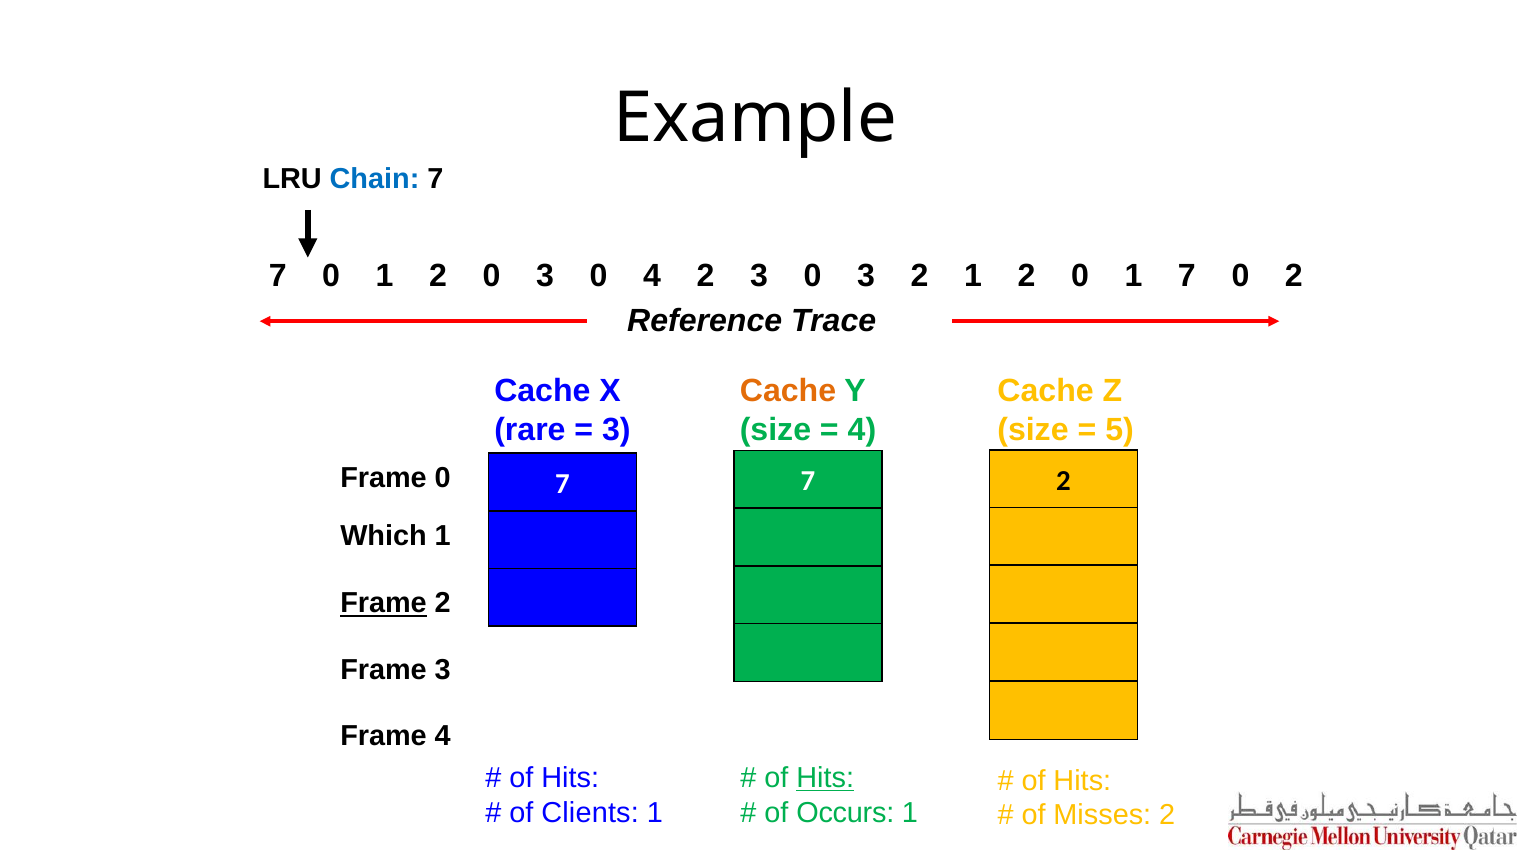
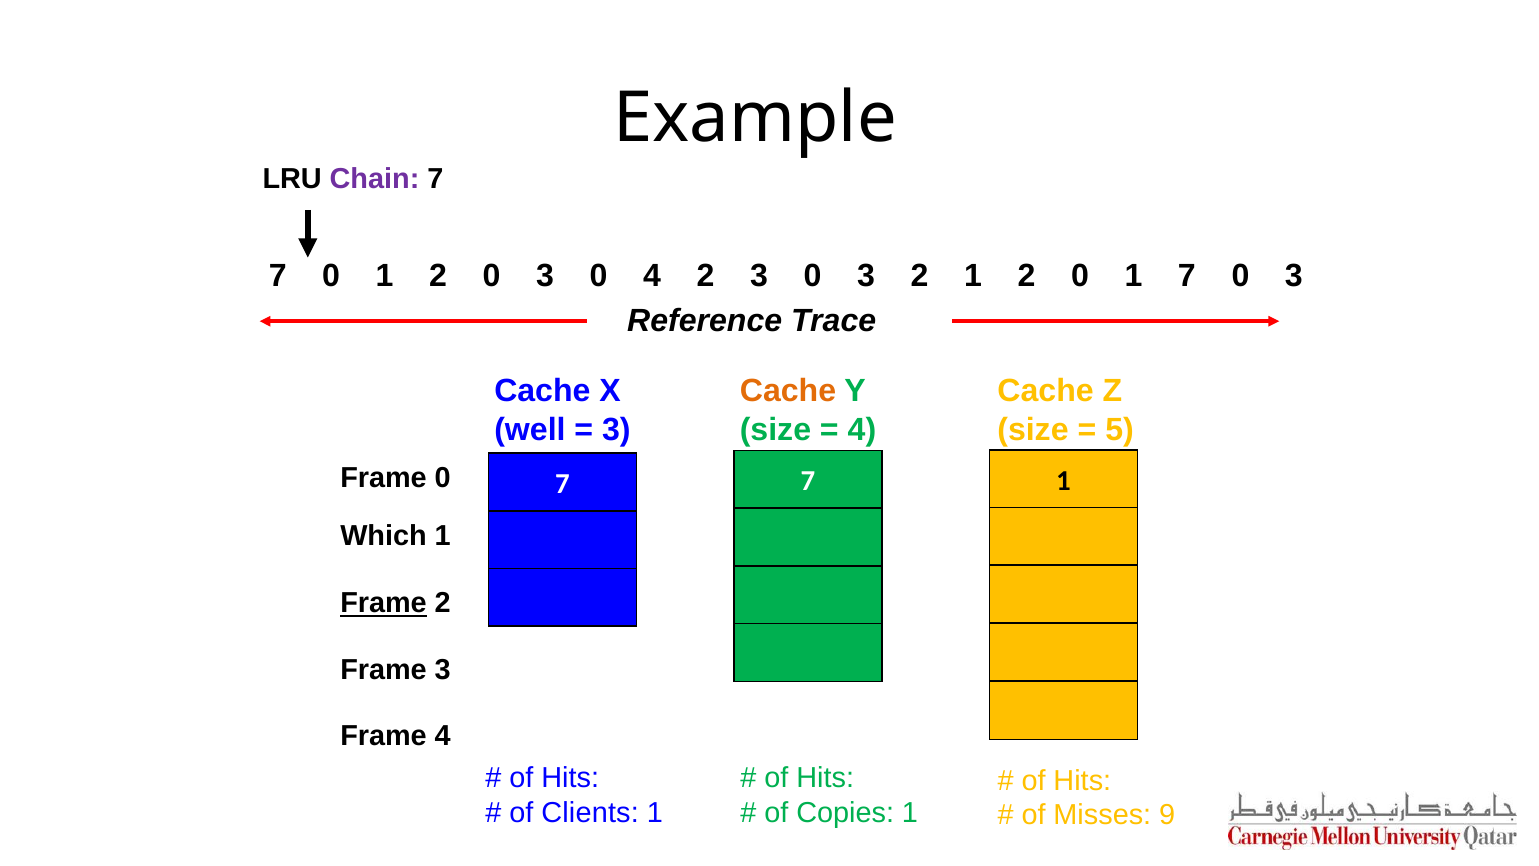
Chain colour: blue -> purple (374, 179)
7 0 2: 2 -> 3 (1294, 275)
rare: rare -> well (530, 429)
7 2: 2 -> 1 (1063, 481)
Hits underline: present -> none (825, 778)
Occurs: Occurs -> Copies (845, 812)
Misses 2: 2 -> 9 (1167, 815)
